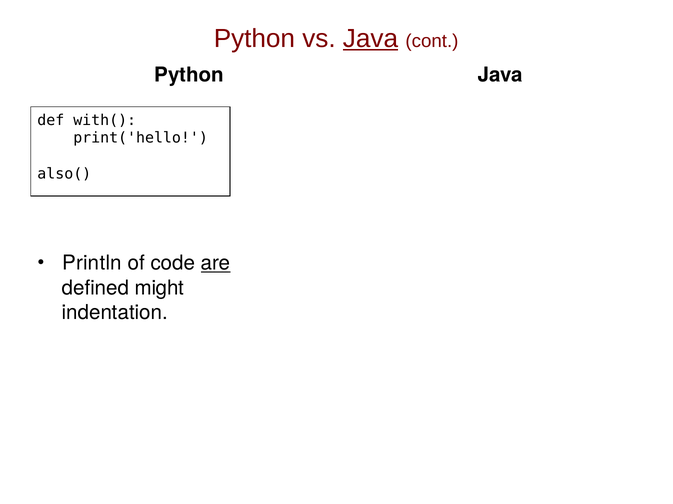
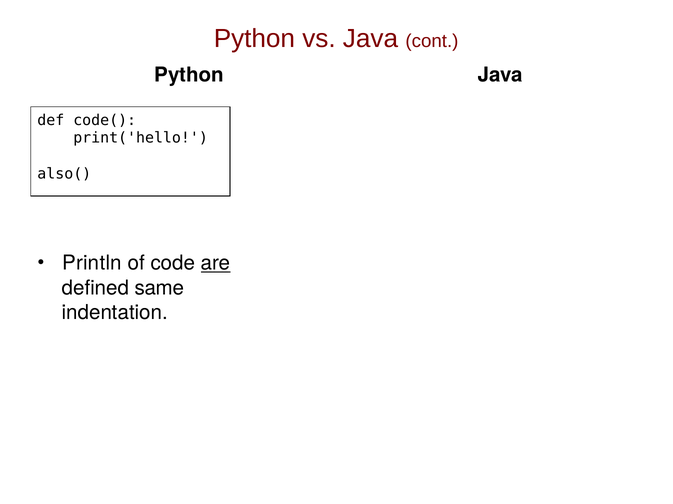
Java underline: present -> none (370, 39)
with(: with( -> code( (105, 120)
might: might -> same (159, 288)
